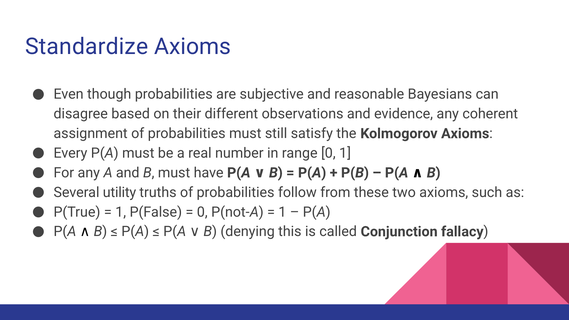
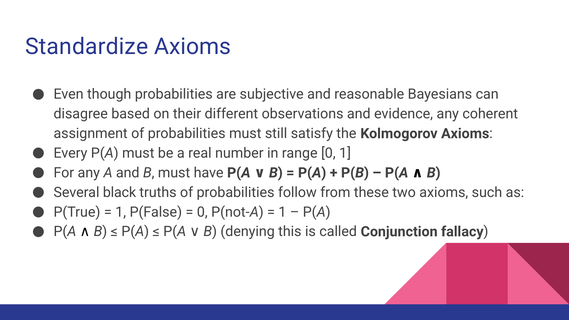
utility: utility -> black (120, 192)
